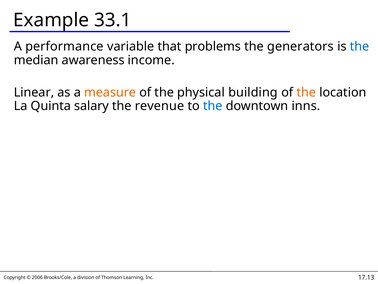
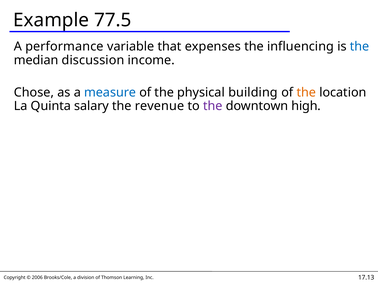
33.1: 33.1 -> 77.5 (113, 20)
problems: problems -> expenses (213, 46)
generators: generators -> influencing (300, 46)
awareness: awareness -> discussion (93, 60)
Linear: Linear -> Chose (34, 92)
measure colour: orange -> blue (110, 92)
the colour: blue -> purple (213, 106)
inns: inns -> high (306, 106)
